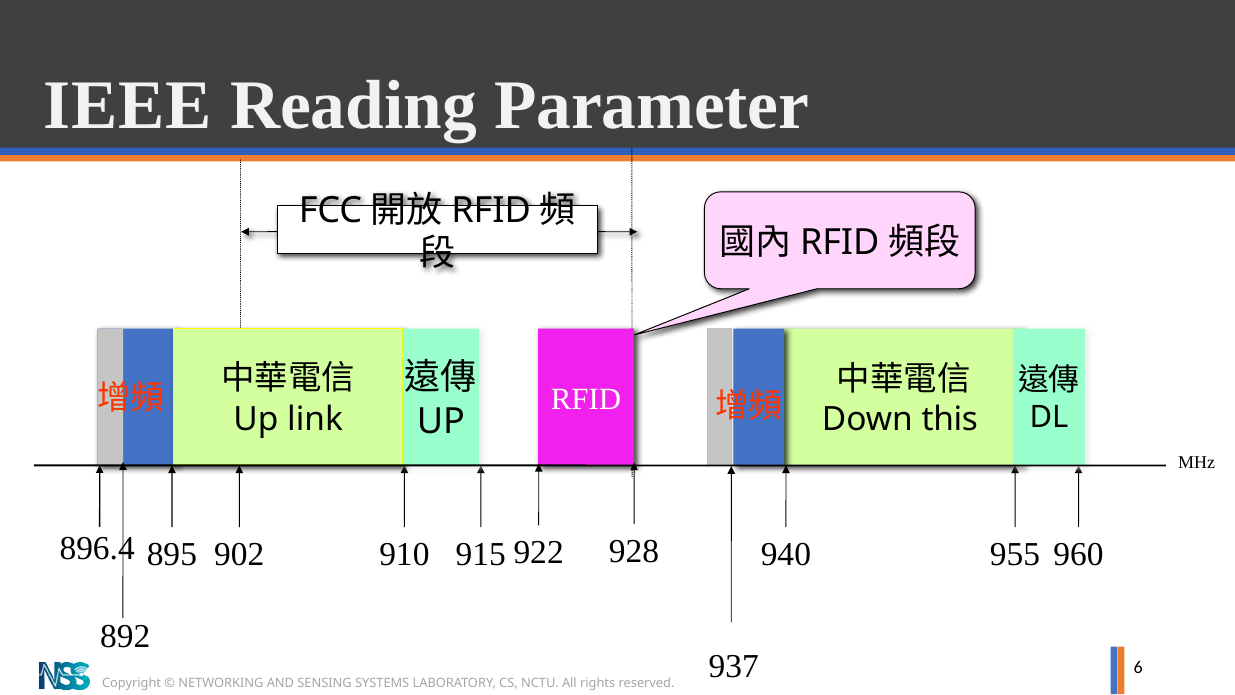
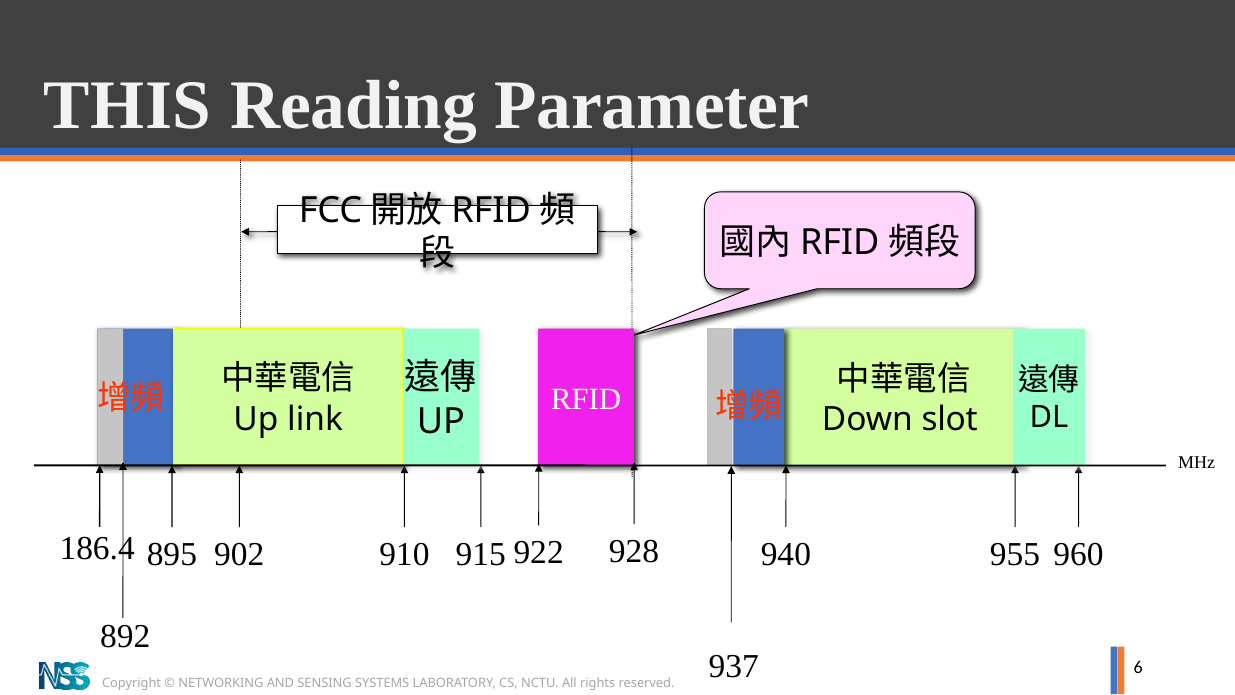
IEEE: IEEE -> THIS (128, 105)
this: this -> slot (950, 419)
896.4: 896.4 -> 186.4 (97, 548)
